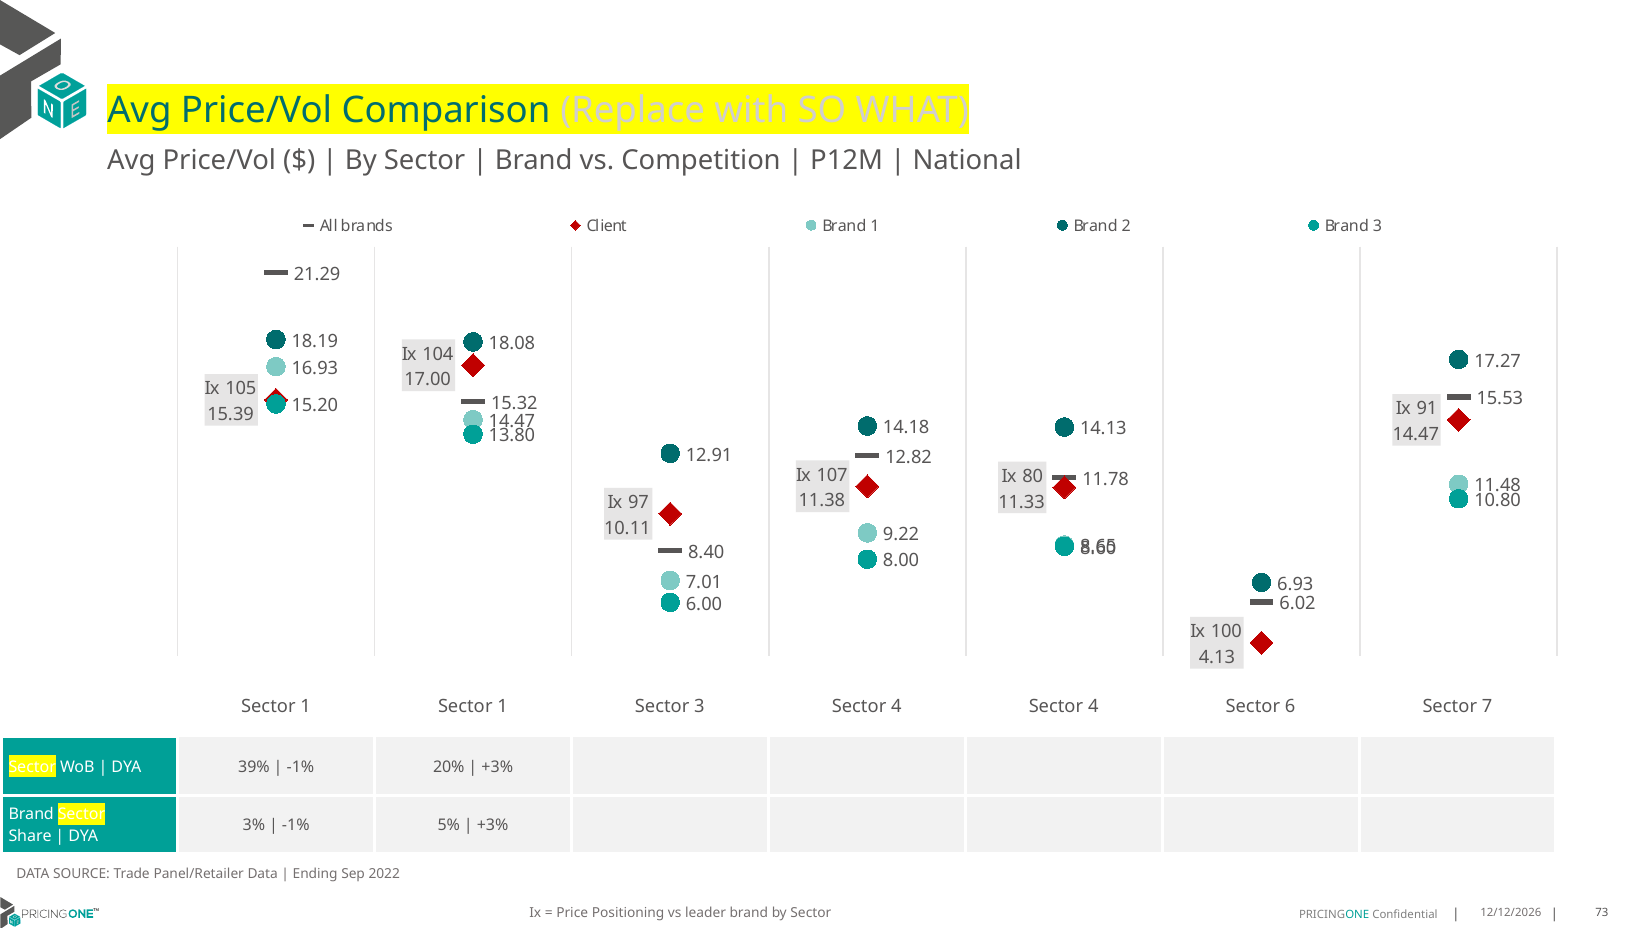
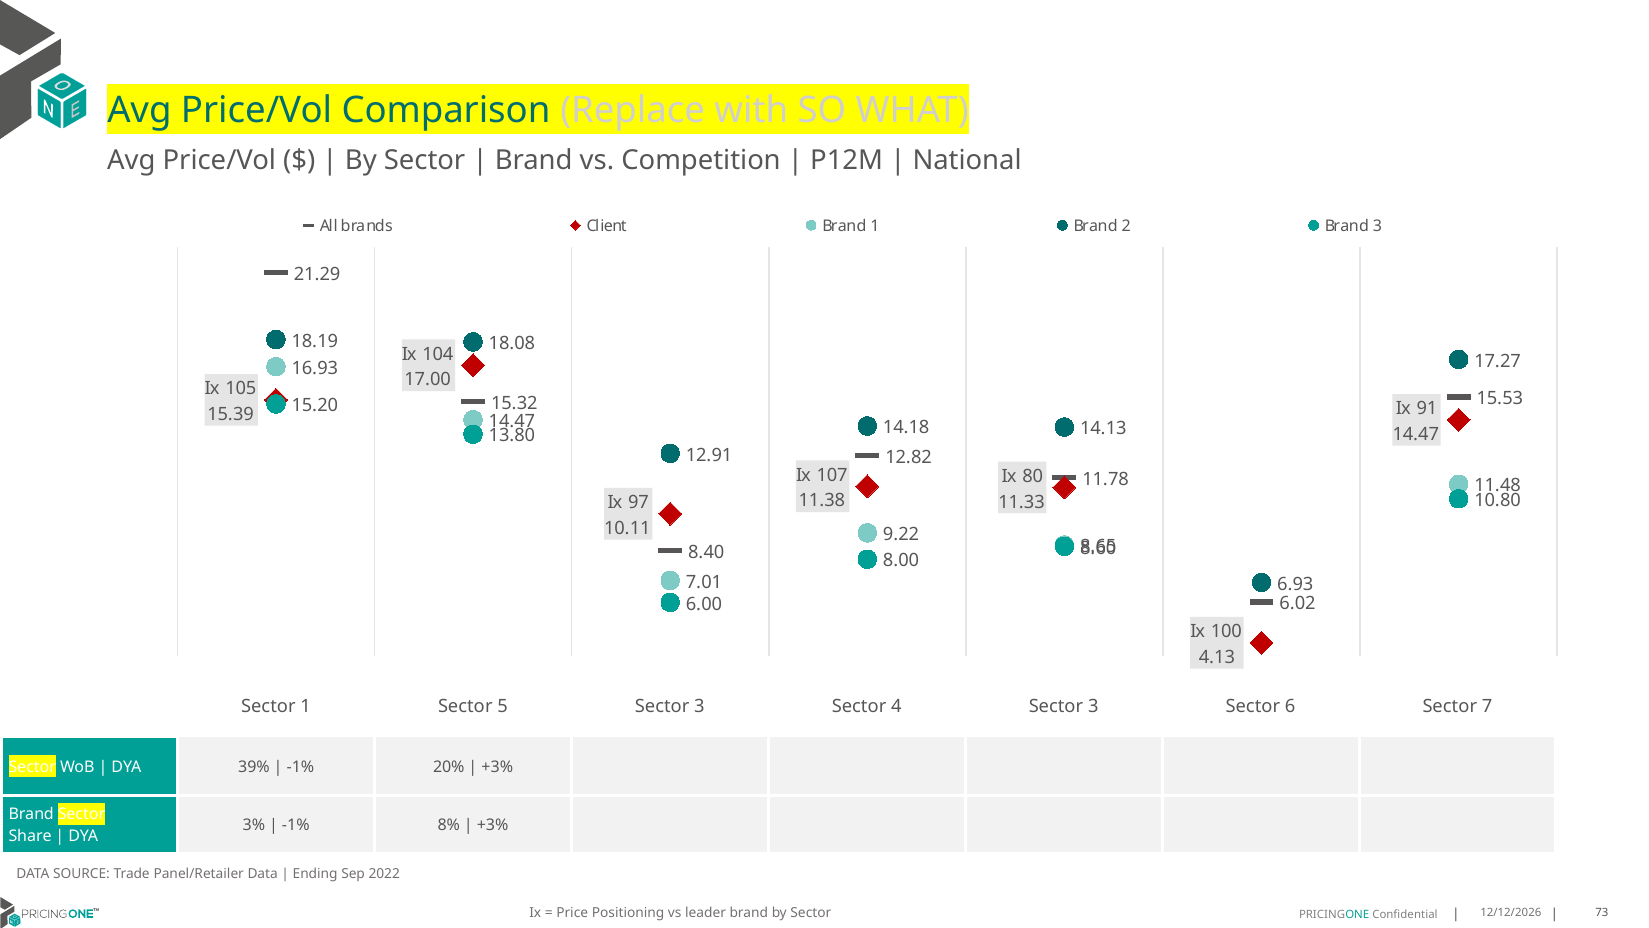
1 Sector 1: 1 -> 5 (503, 706)
4 Sector 4: 4 -> 3 (1093, 706)
5%: 5% -> 8% (449, 825)
